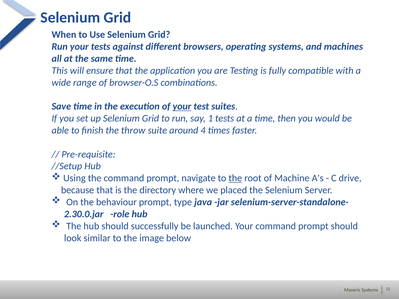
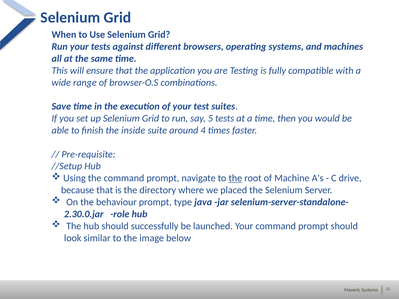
your underline: present -> none (182, 106)
1: 1 -> 5 (210, 118)
throw: throw -> inside (133, 130)
